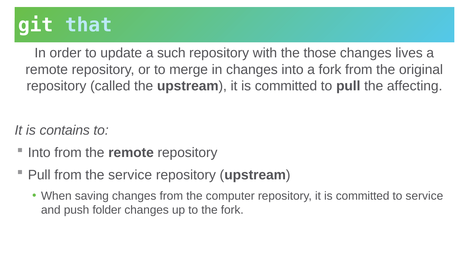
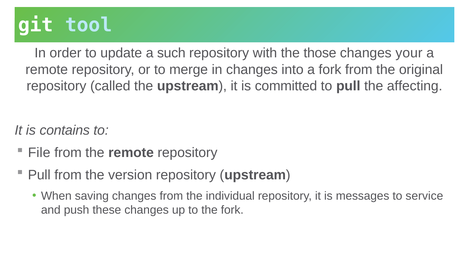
that: that -> tool (89, 25)
lives: lives -> your (409, 53)
Into: Into -> File (39, 153)
the service: service -> version (130, 175)
computer: computer -> individual (230, 196)
repository it is committed: committed -> messages (363, 196)
folder: folder -> these (107, 210)
